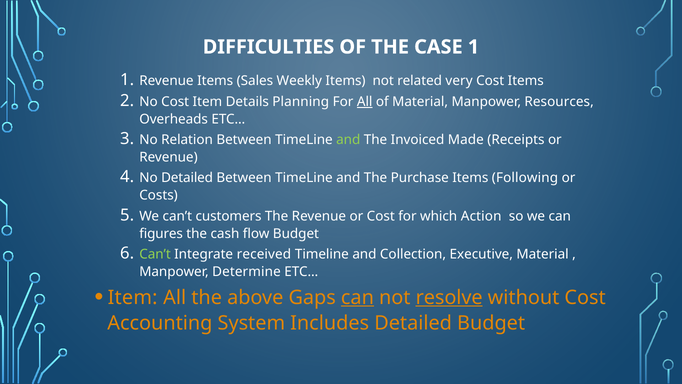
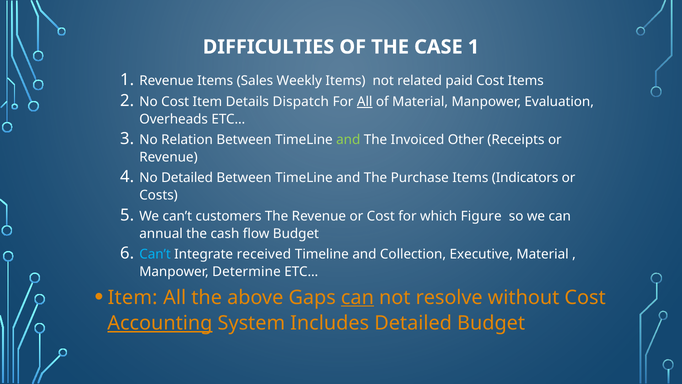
very: very -> paid (459, 81)
Planning: Planning -> Dispatch (301, 102)
Resources: Resources -> Evaluation (559, 102)
Made: Made -> Other (466, 140)
Following: Following -> Indicators (525, 178)
Action: Action -> Figure (481, 216)
figures: figures -> annual (161, 233)
Can’t colour: light green -> light blue (155, 254)
resolve underline: present -> none (449, 297)
Accounting underline: none -> present (160, 323)
